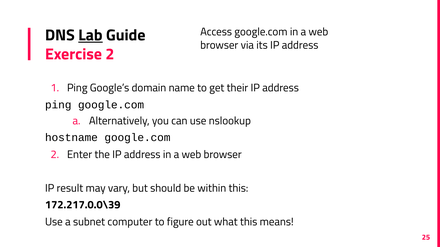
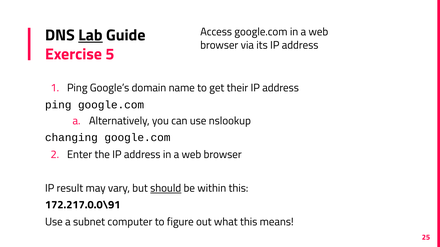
Exercise 2: 2 -> 5 (110, 54)
hostname: hostname -> changing (71, 138)
should underline: none -> present (166, 189)
172.217.0.0\39: 172.217.0.0\39 -> 172.217.0.0\91 (83, 205)
